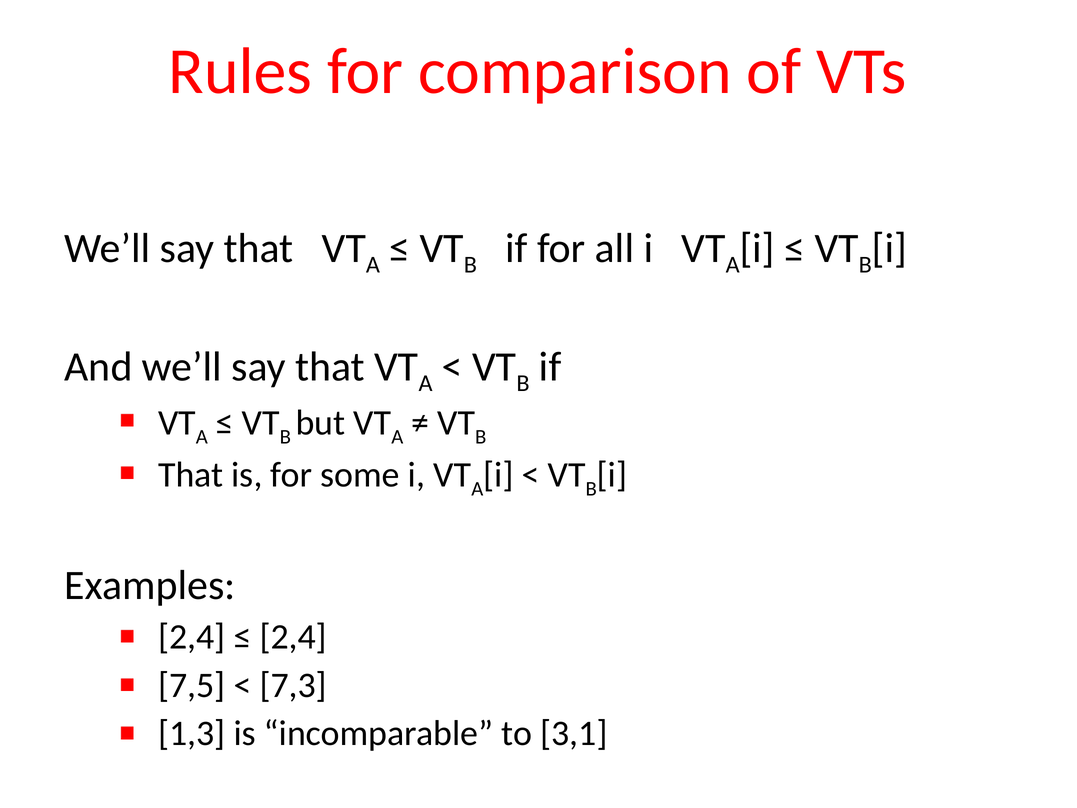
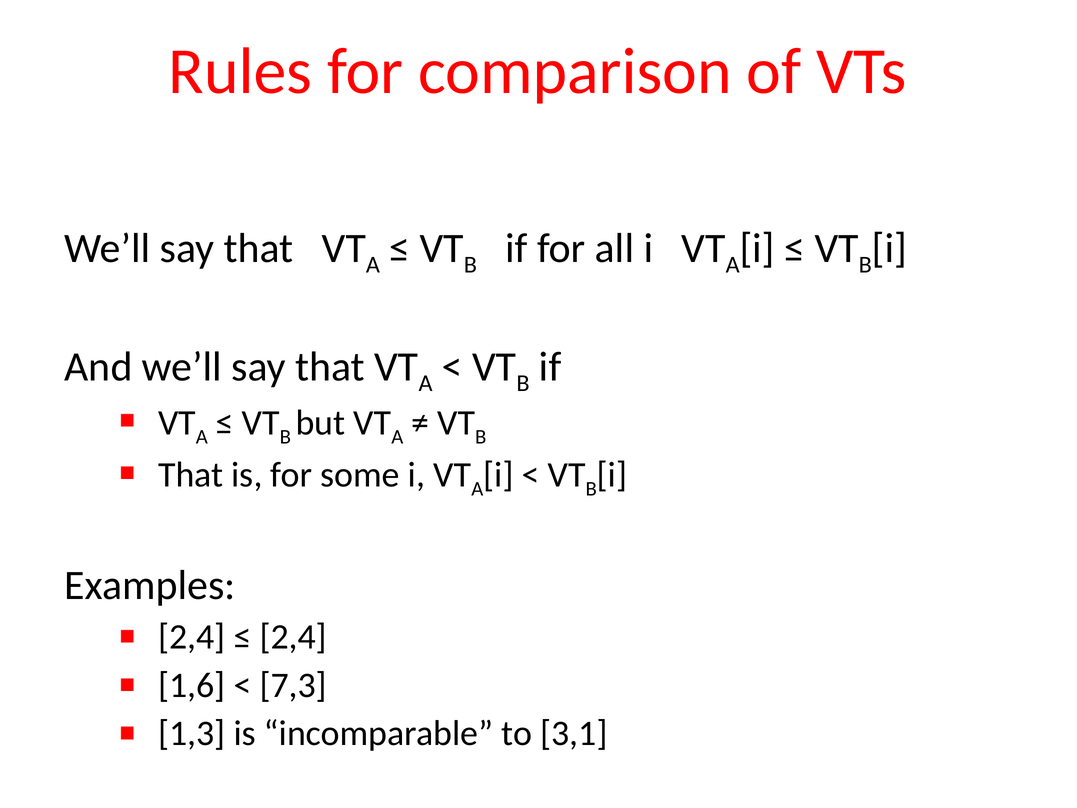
7,5: 7,5 -> 1,6 (192, 685)
